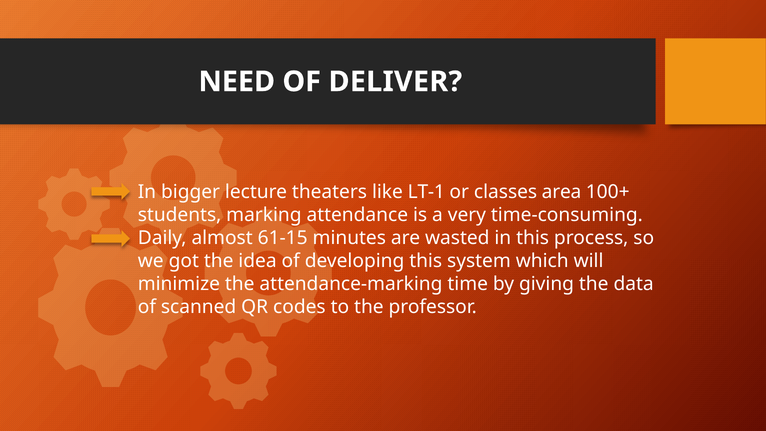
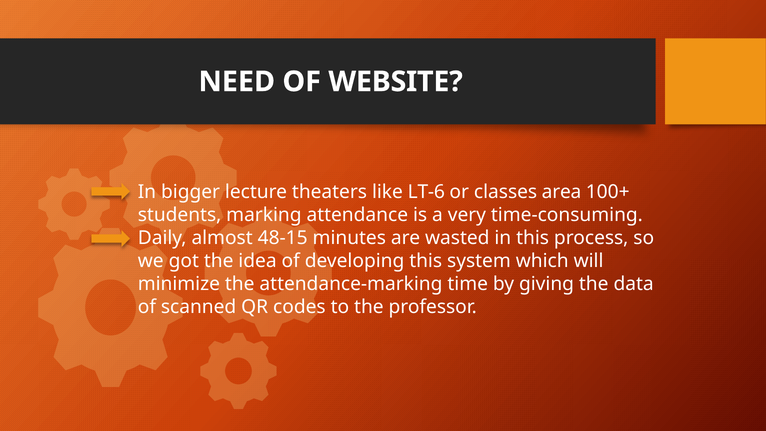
DELIVER: DELIVER -> WEBSITE (396, 82)
LT-1: LT-1 -> LT-6 (426, 192)
61-15: 61-15 -> 48-15 (283, 238)
